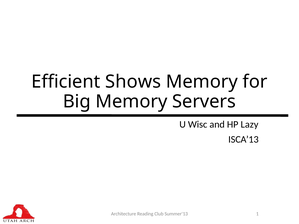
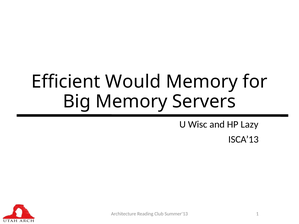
Shows: Shows -> Would (133, 82)
